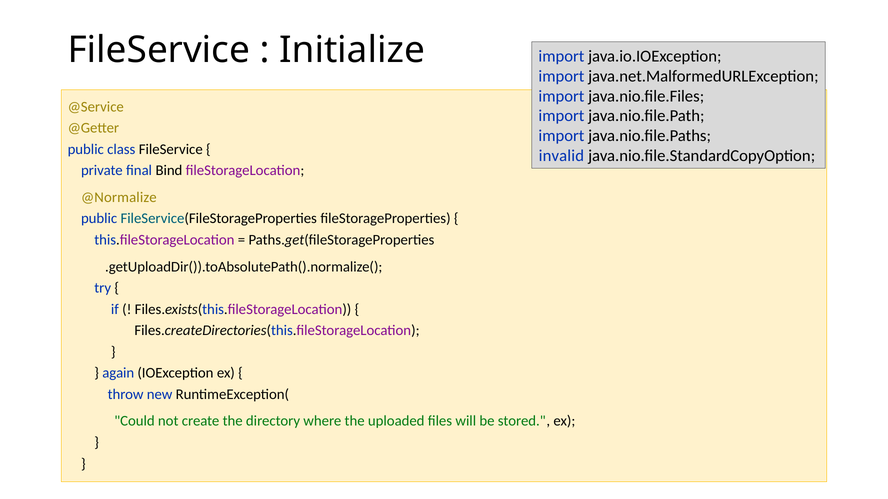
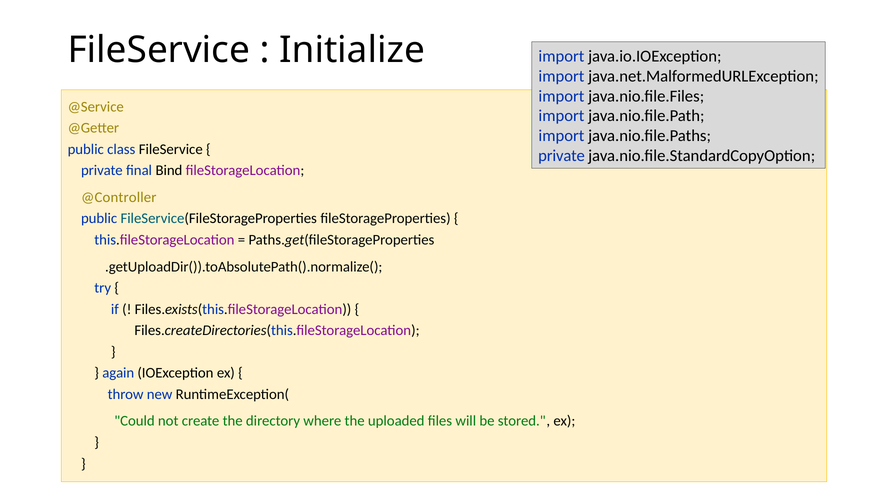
invalid: invalid -> private (562, 156)
@Normalize: @Normalize -> @Controller (119, 197)
